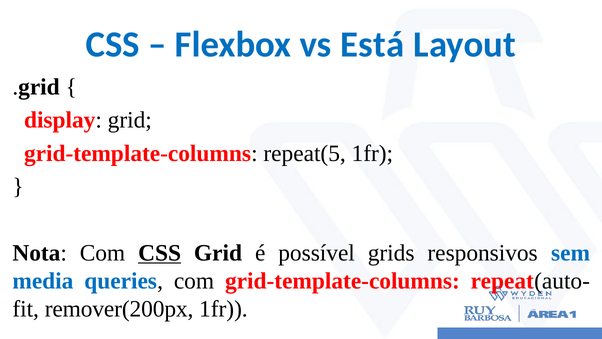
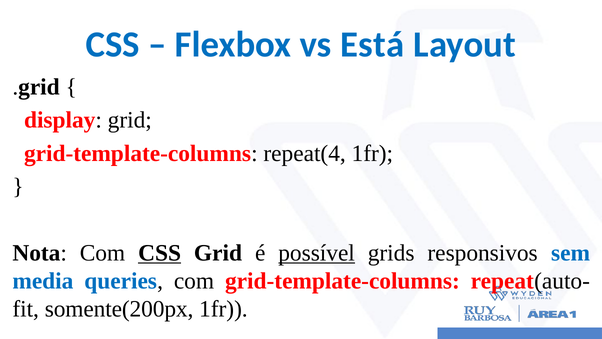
repeat(5: repeat(5 -> repeat(4 (305, 153)
possível underline: none -> present (317, 253)
remover(200px: remover(200px -> somente(200px (119, 309)
